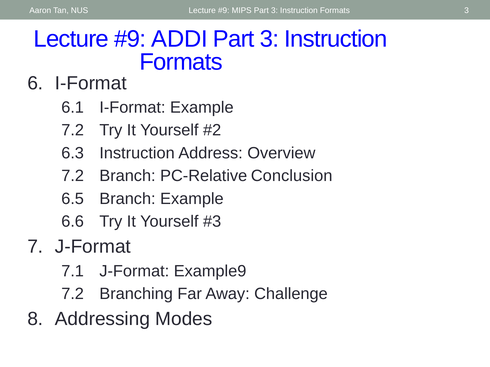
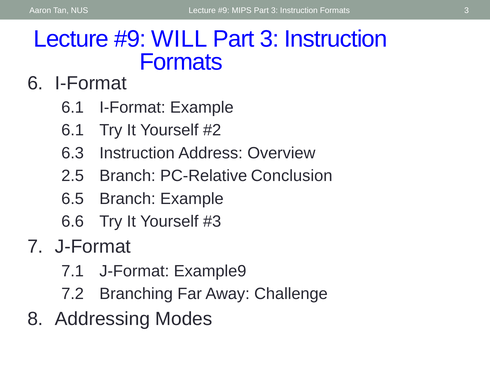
ADDI: ADDI -> WILL (179, 39)
7.2: 7.2 -> 6.1 (73, 130)
7.2: 7.2 -> 2.5 (73, 176)
